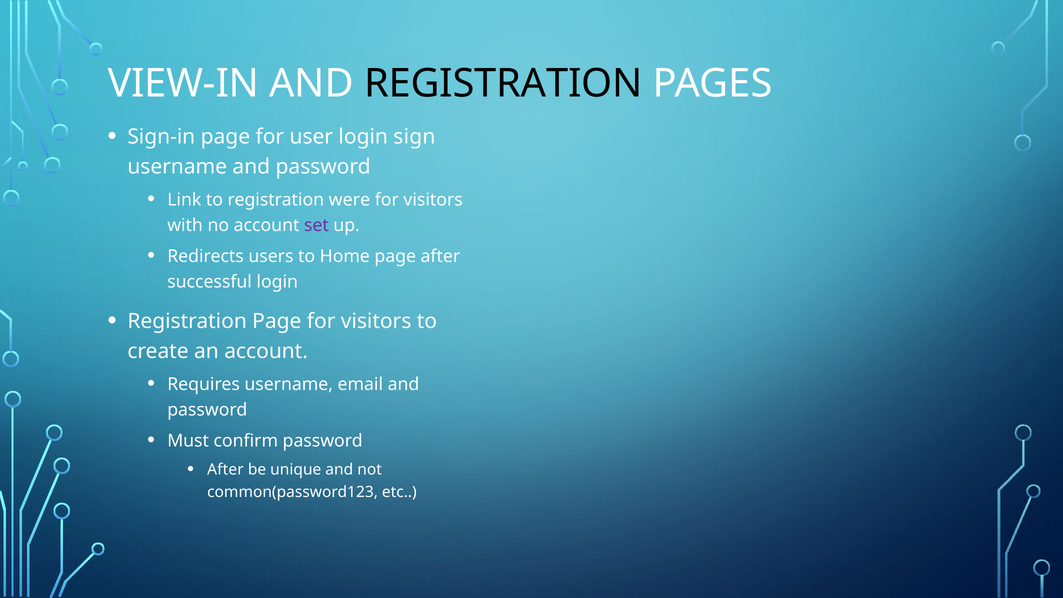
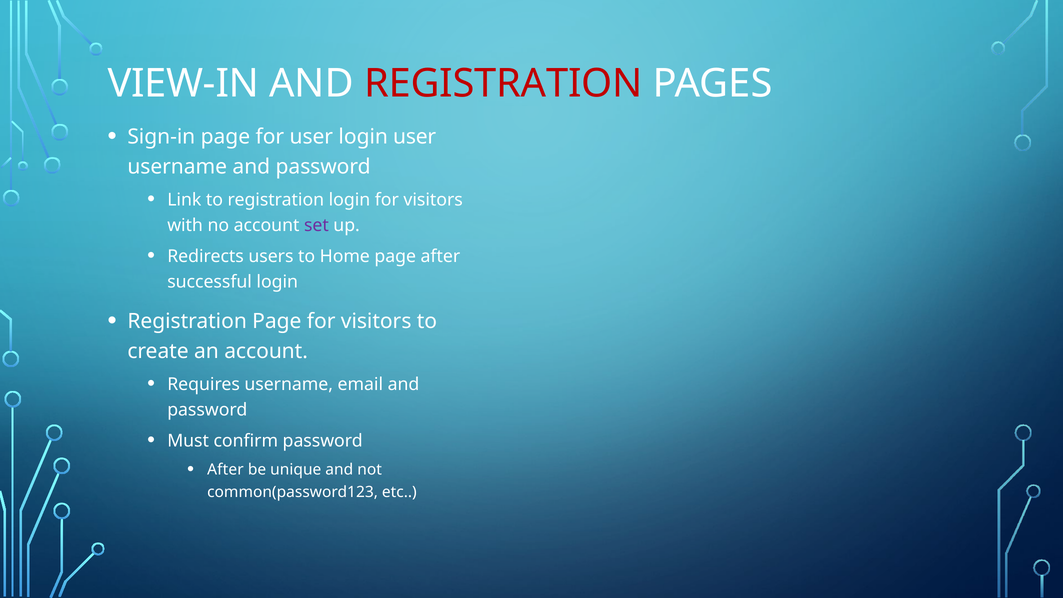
REGISTRATION colour: black -> red (503, 83)
login sign: sign -> user (415, 137)
registration were: were -> login (349, 200)
